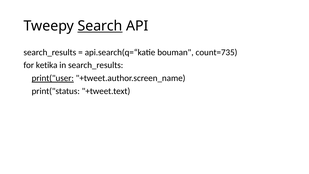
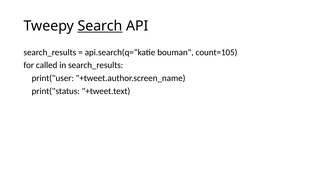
count=735: count=735 -> count=105 (216, 52)
ketika: ketika -> called (47, 65)
print("user underline: present -> none (53, 78)
